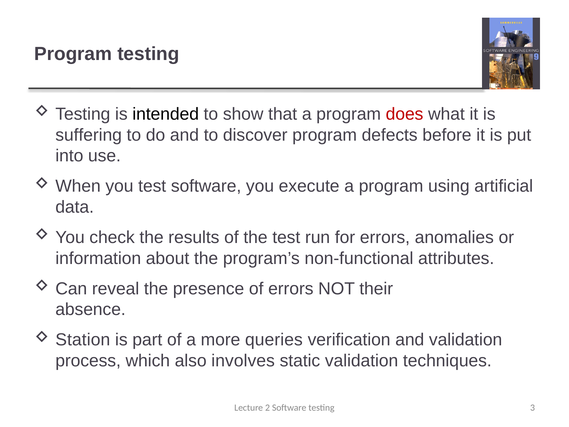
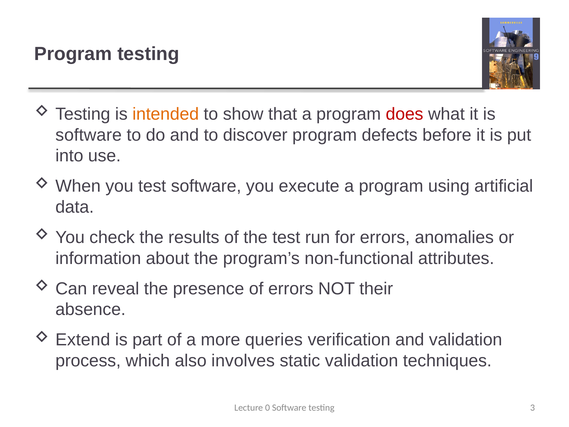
intended colour: black -> orange (166, 114)
suffering: suffering -> software (89, 135)
Station: Station -> Extend (83, 340)
2: 2 -> 0 (268, 408)
